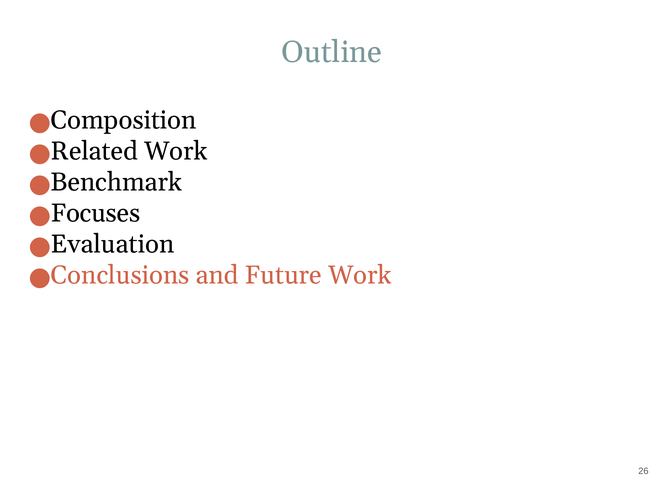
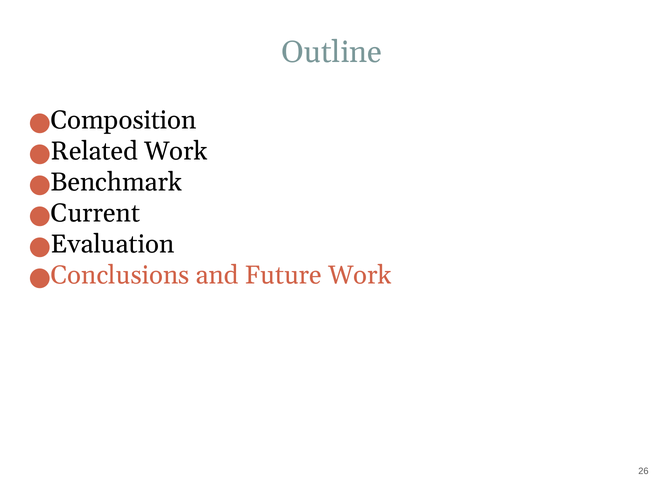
Focuses: Focuses -> Current (95, 213)
